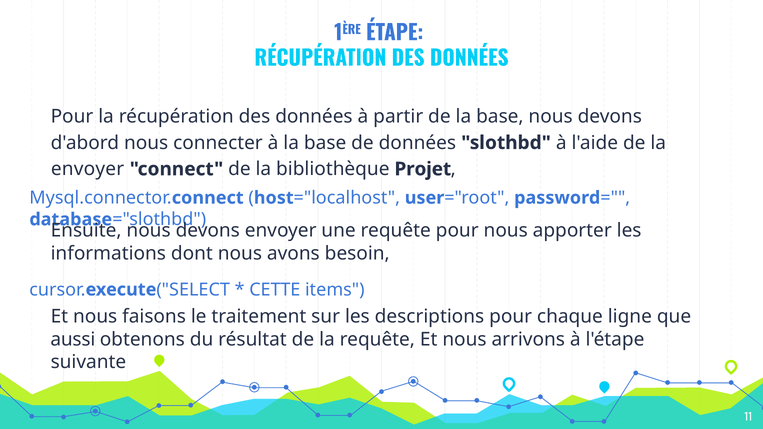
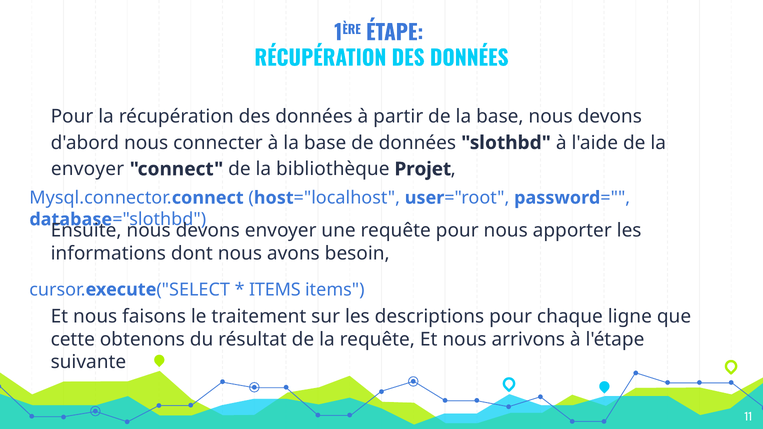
CETTE: CETTE -> ITEMS (275, 290)
aussi: aussi -> cette (73, 339)
